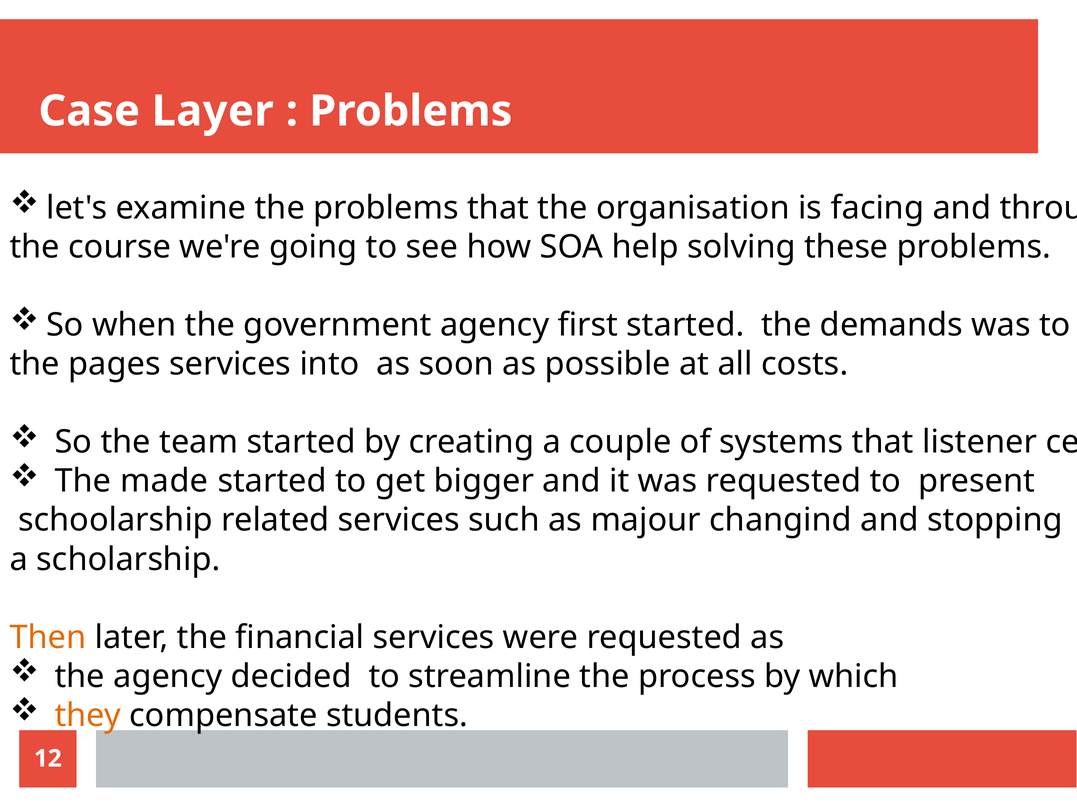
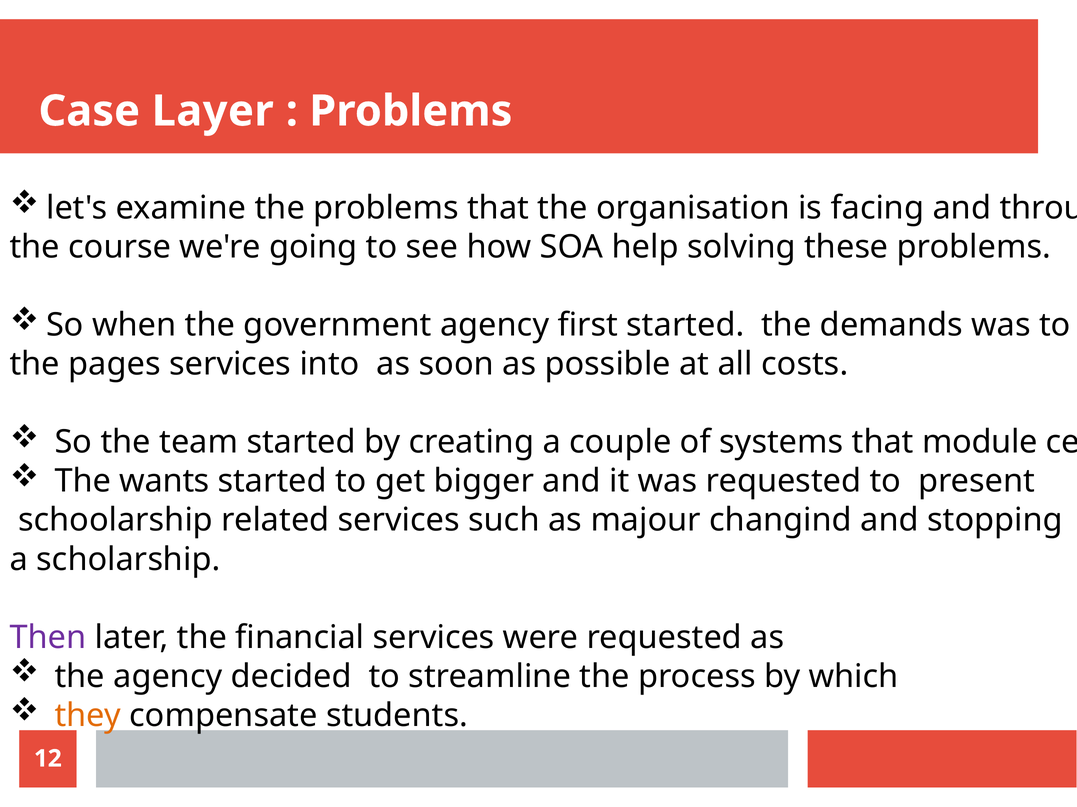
listener: listener -> module (980, 442)
made: made -> wants (165, 482)
Then colour: orange -> purple (48, 638)
